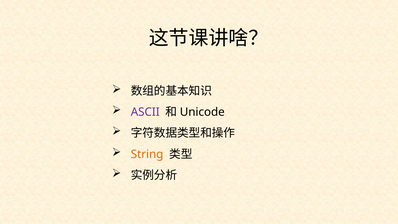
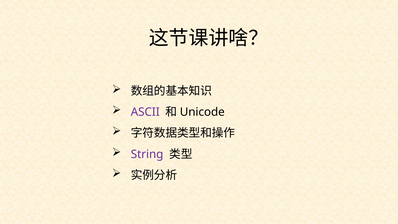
String colour: orange -> purple (147, 154)
